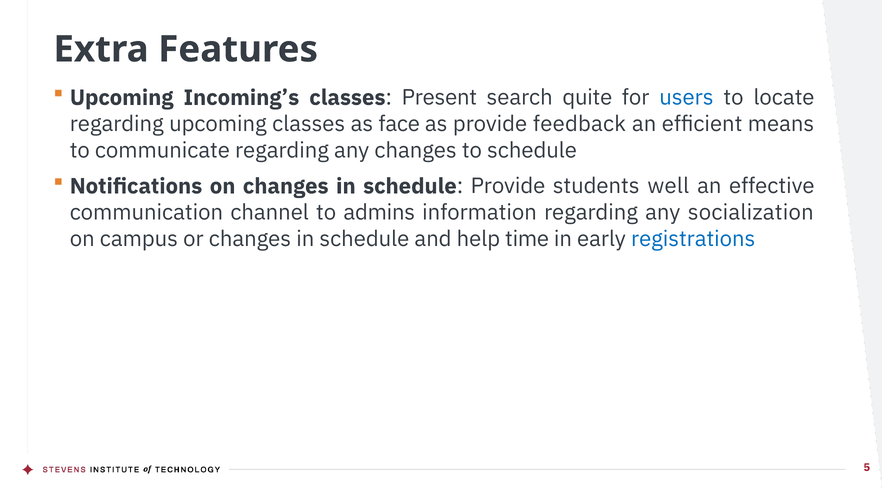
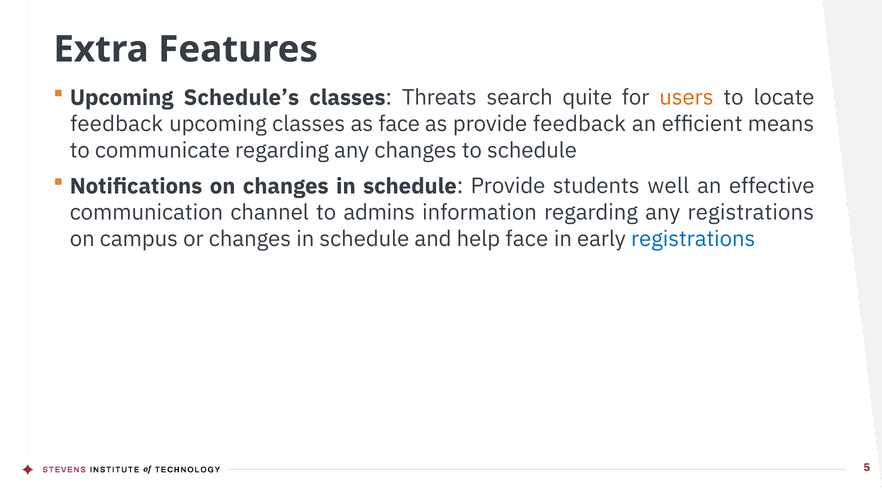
Incoming’s: Incoming’s -> Schedule’s (241, 98)
Present: Present -> Threats (439, 98)
users colour: blue -> orange (686, 98)
regarding: regarding -> feedback (117, 124)
any socialization: socialization -> registrations (751, 213)
help time: time -> face (527, 239)
